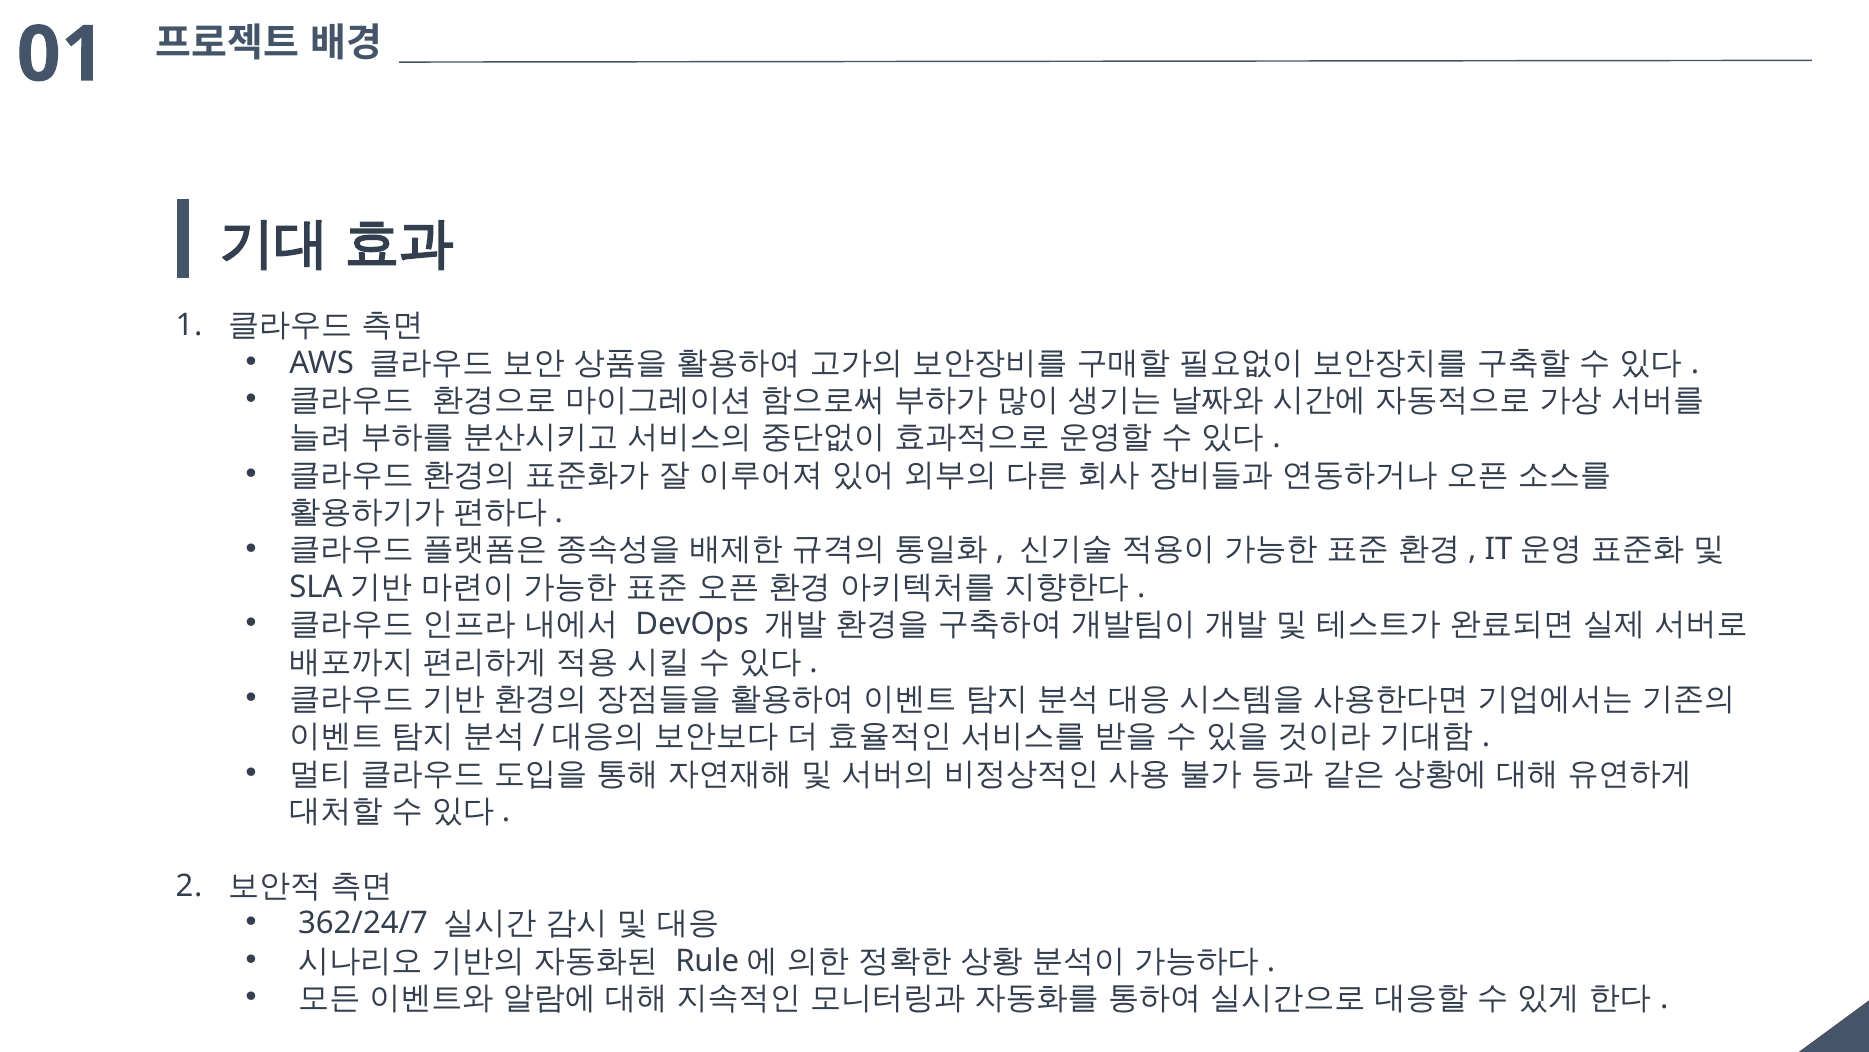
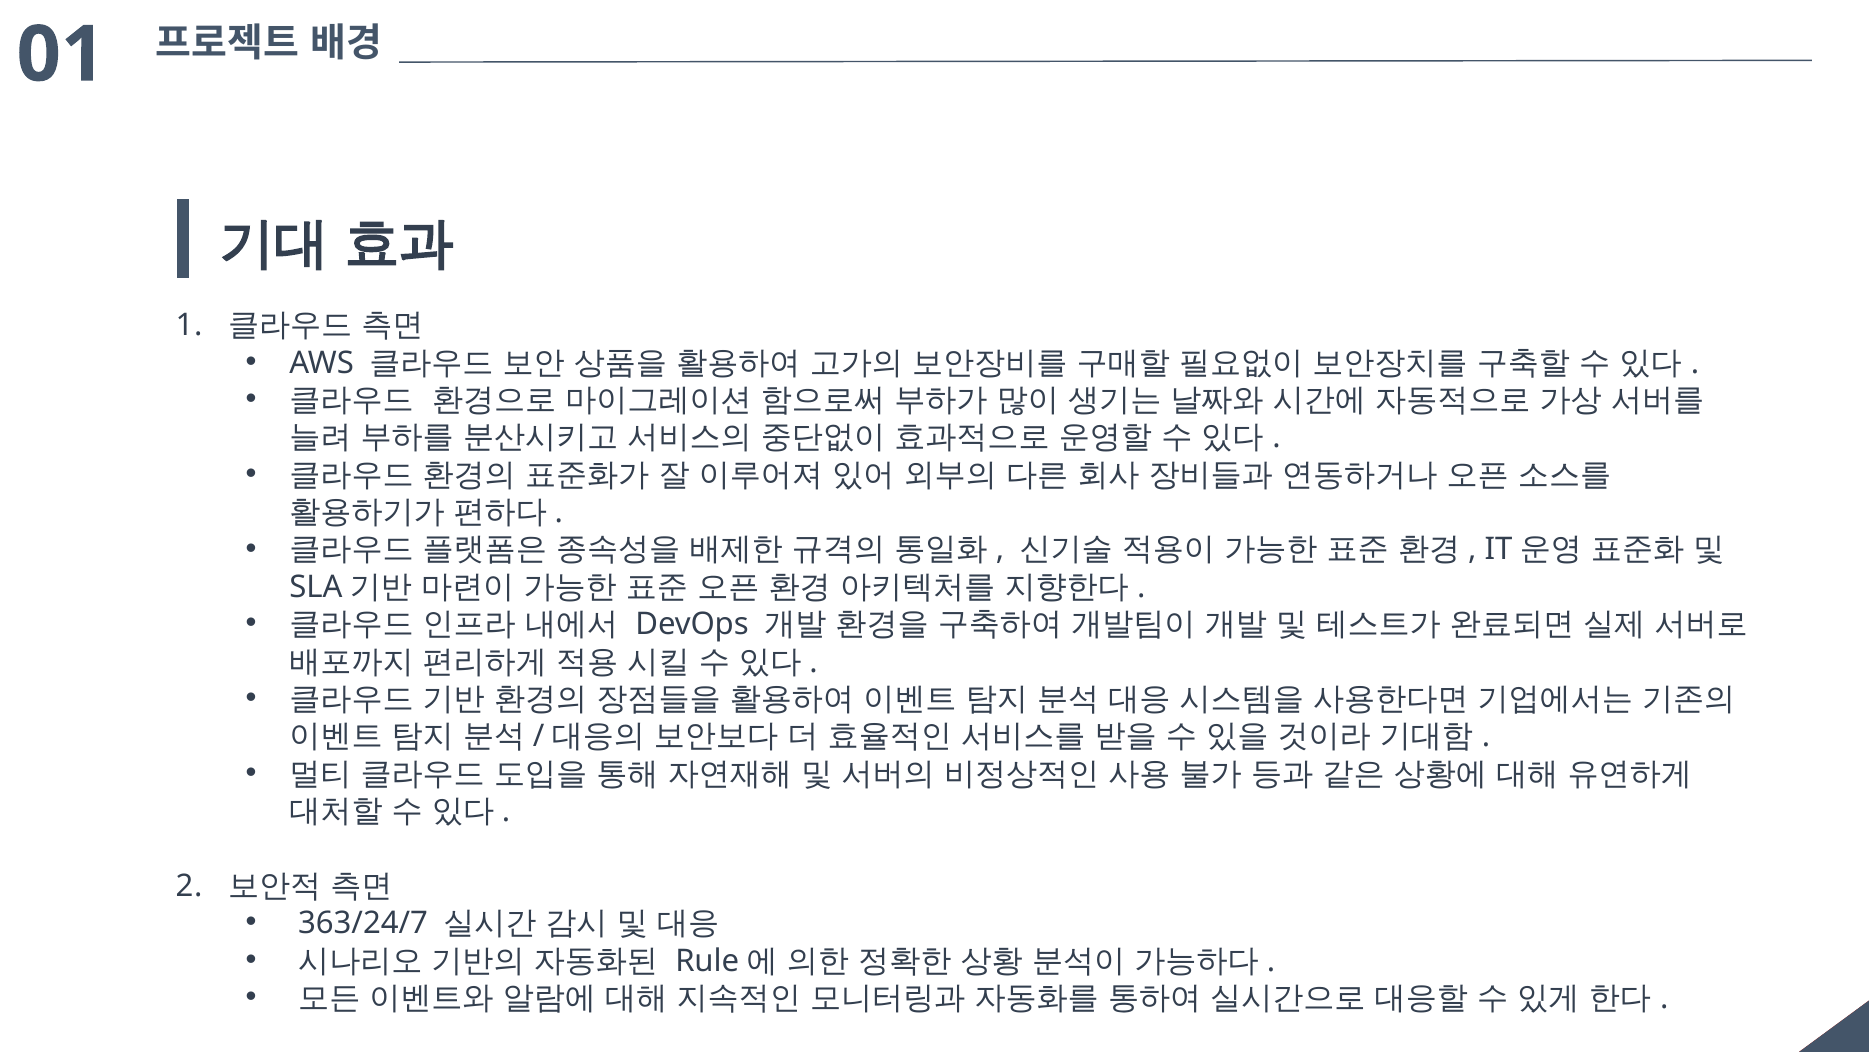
362/24/7: 362/24/7 -> 363/24/7 (363, 923)
